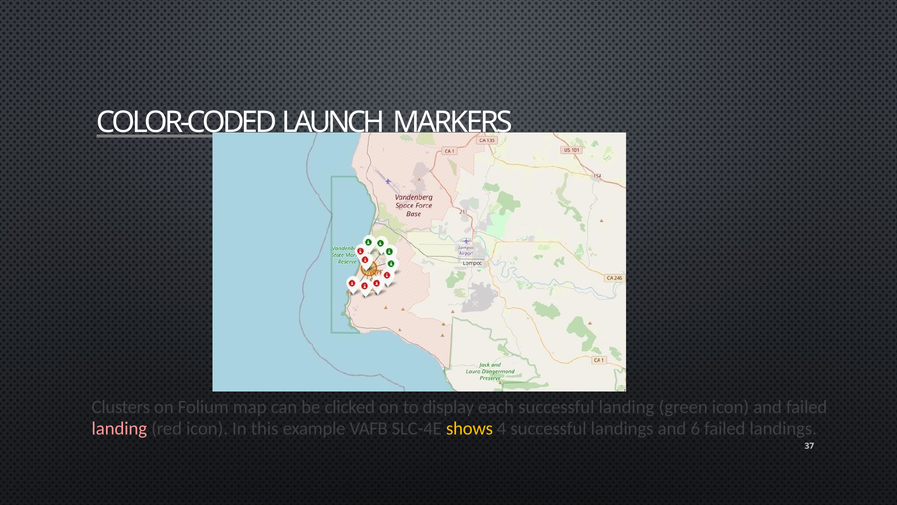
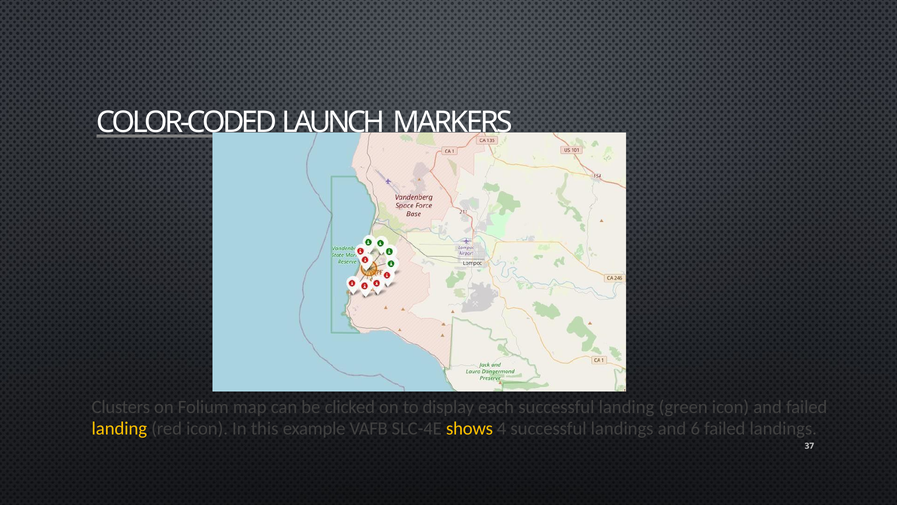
landing colour: pink -> yellow (119, 428)
